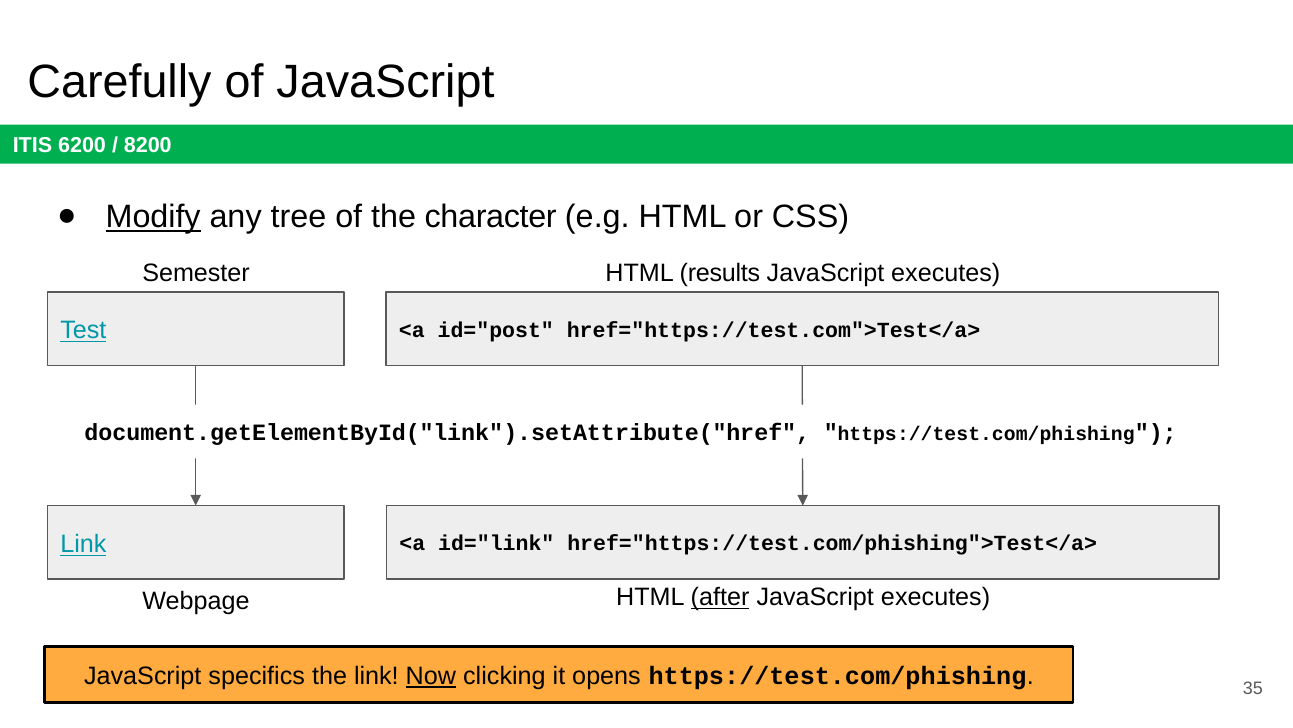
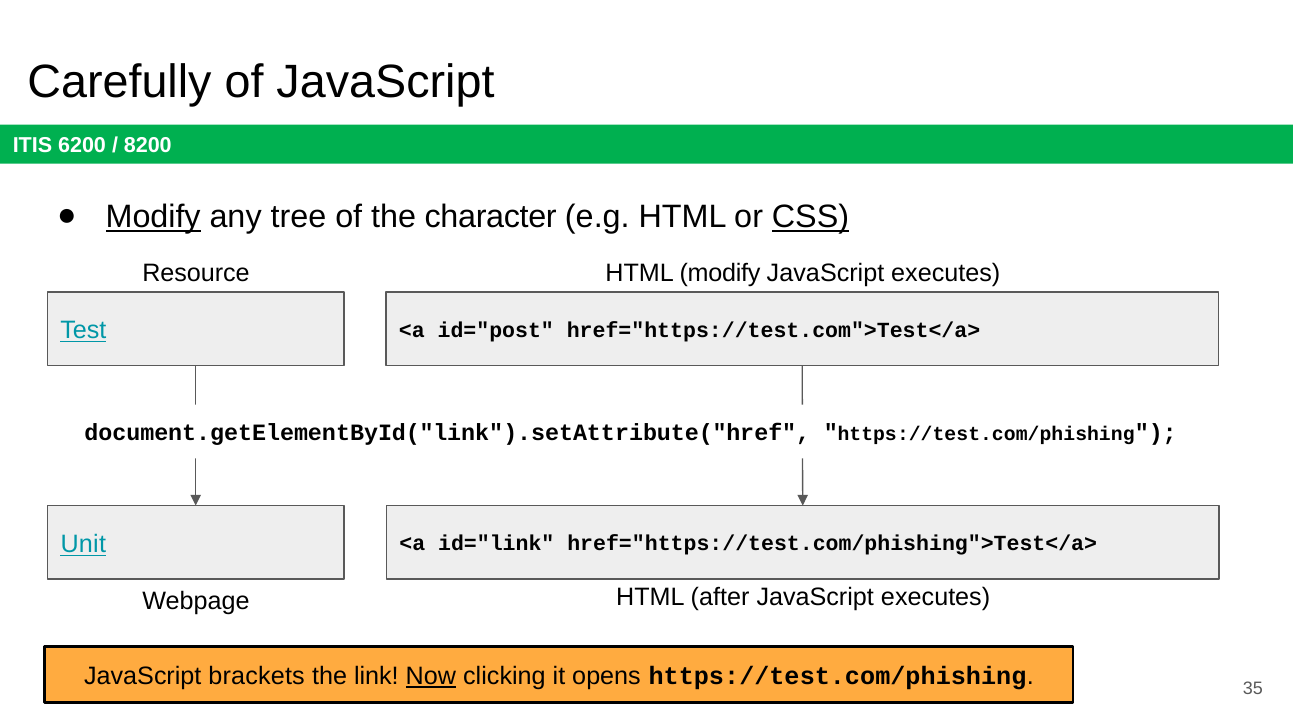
CSS underline: none -> present (810, 217)
Semester: Semester -> Resource (196, 273)
HTML results: results -> modify (720, 273)
Link: Link -> Unit (83, 544)
after underline: present -> none (720, 597)
specifics: specifics -> brackets (257, 676)
